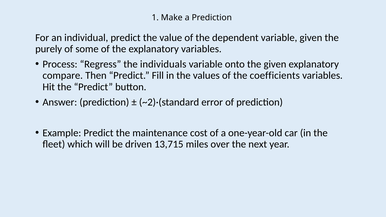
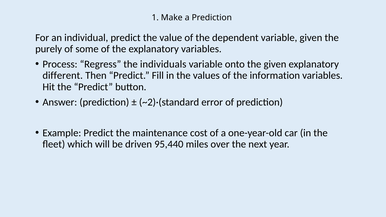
compare: compare -> different (63, 76)
coefficients: coefficients -> information (275, 76)
13,715: 13,715 -> 95,440 (169, 144)
